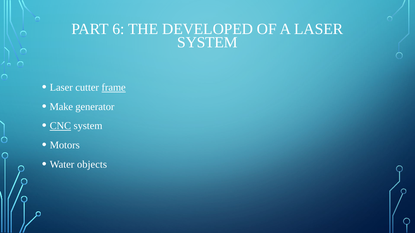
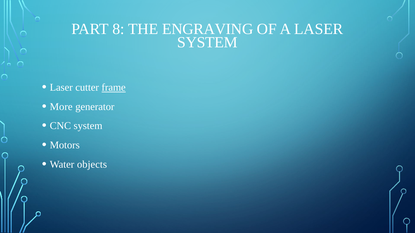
6: 6 -> 8 (118, 29)
DEVELOPED: DEVELOPED -> ENGRAVING (208, 29)
Make: Make -> More (61, 107)
CNC underline: present -> none (60, 126)
